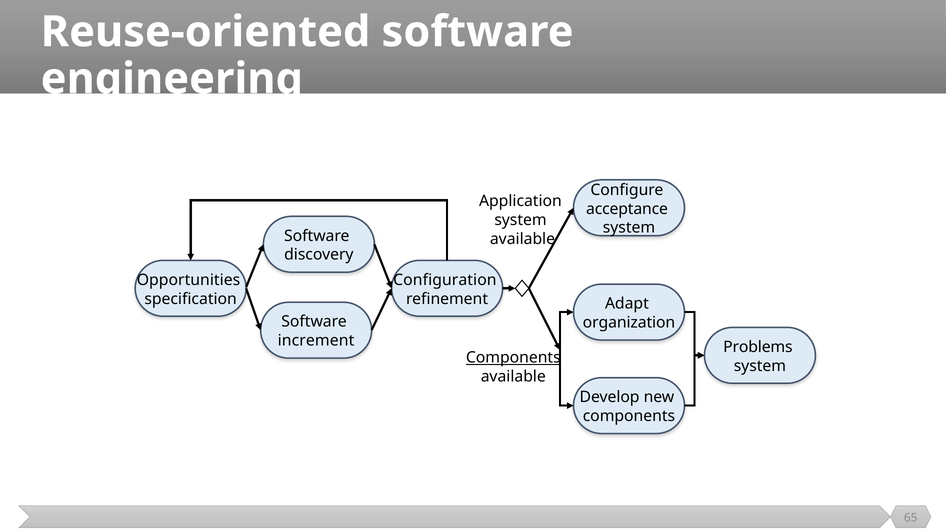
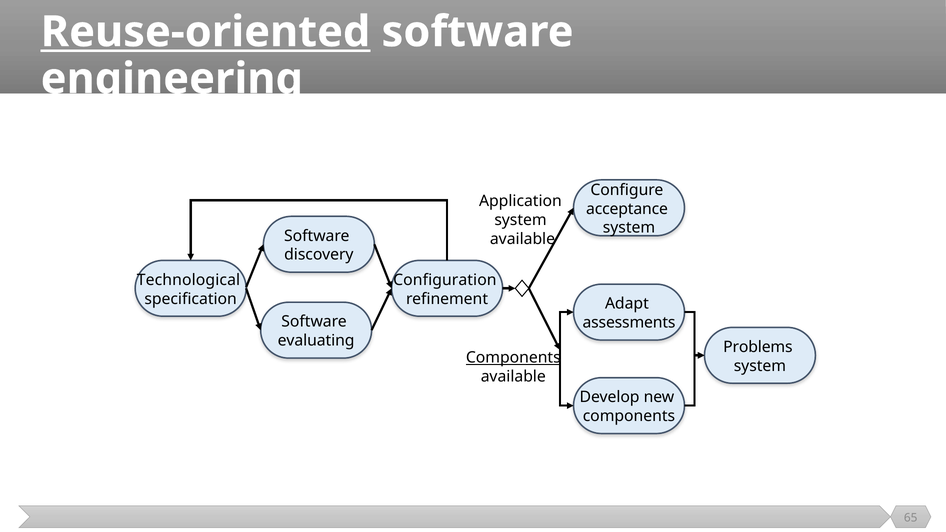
Reuse-oriented underline: none -> present (206, 32)
Opportunities: Opportunities -> Technological (188, 280)
organization: organization -> assessments (629, 323)
increment: increment -> evaluating (316, 341)
